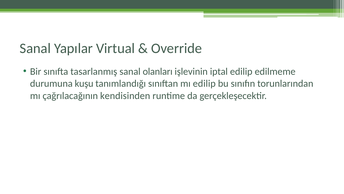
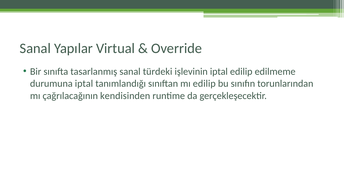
olanları: olanları -> türdeki (158, 71)
durumuna kuşu: kuşu -> iptal (84, 83)
